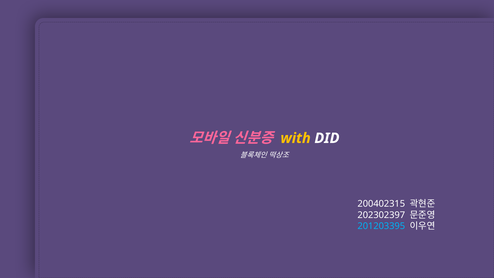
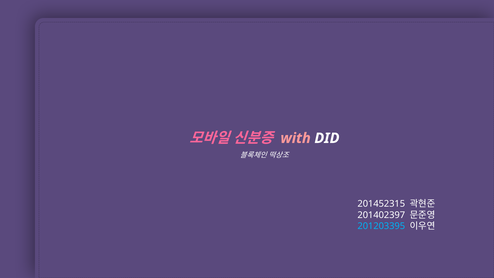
with colour: yellow -> pink (296, 138)
200402315: 200402315 -> 201452315 (381, 204)
202302397: 202302397 -> 201402397 (381, 215)
